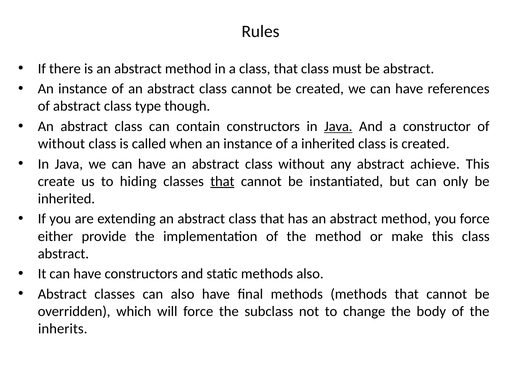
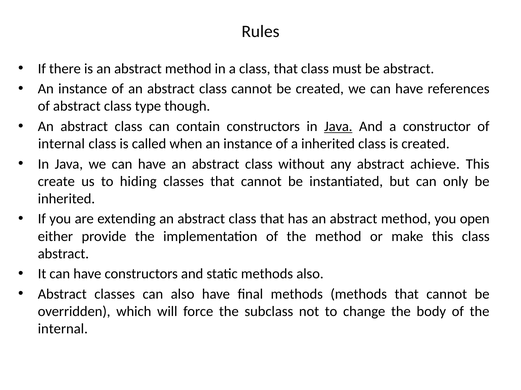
without: without -> internal (61, 144)
that underline: present -> none (222, 182)
you force: force -> open (475, 219)
inherits: inherits -> internal (63, 329)
